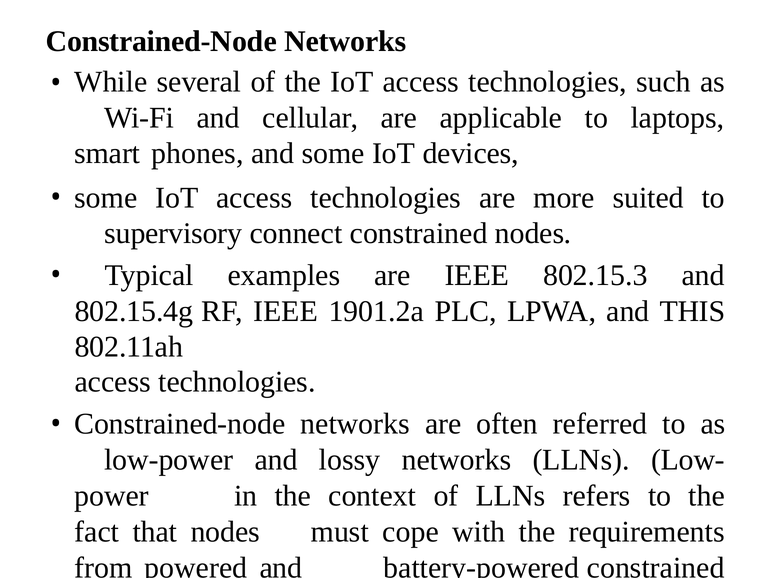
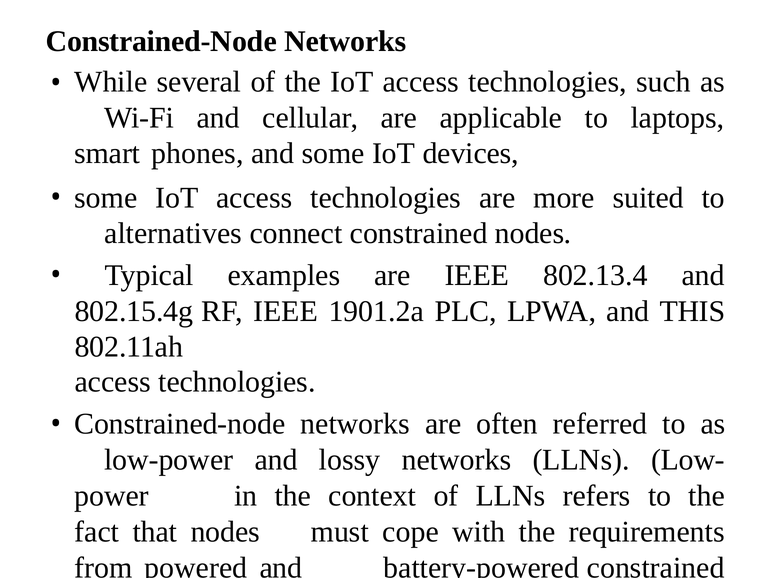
supervisory: supervisory -> alternatives (173, 233)
802.15.3: 802.15.3 -> 802.13.4 (595, 275)
